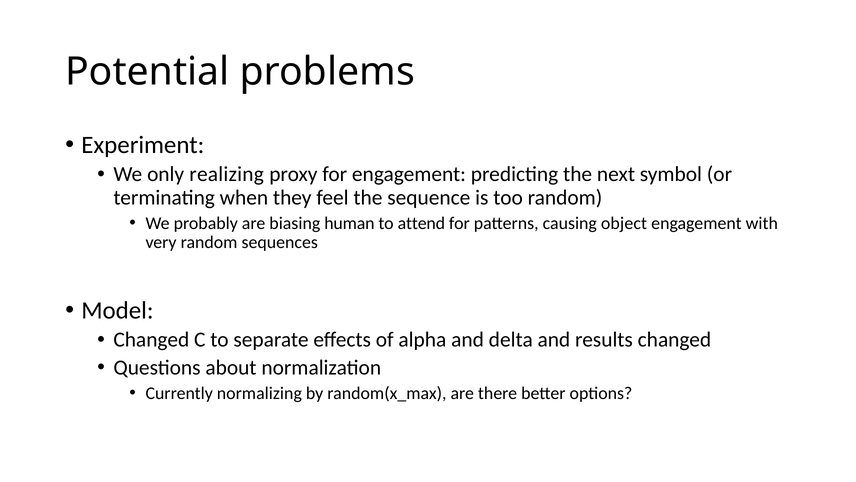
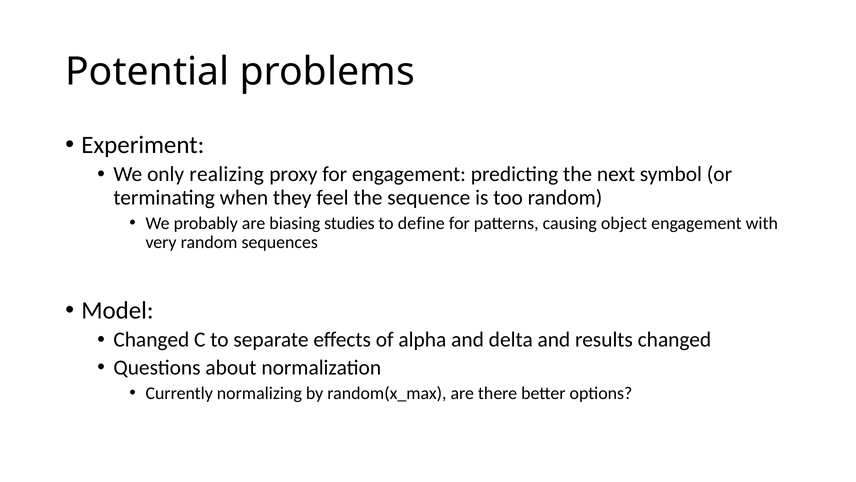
human: human -> studies (349, 223)
attend: attend -> define (421, 223)
